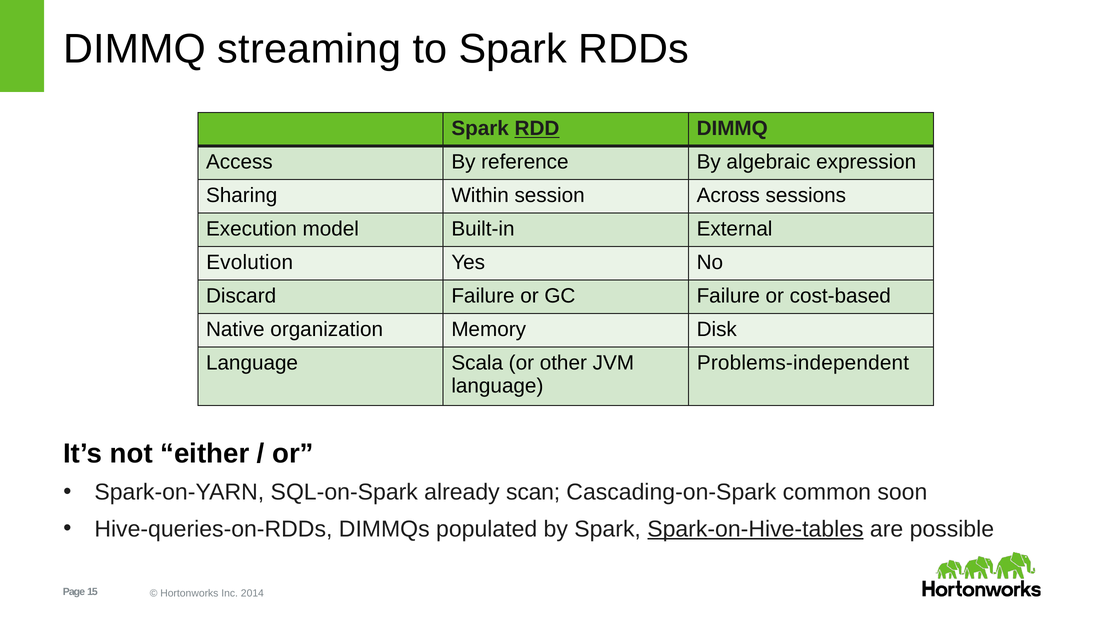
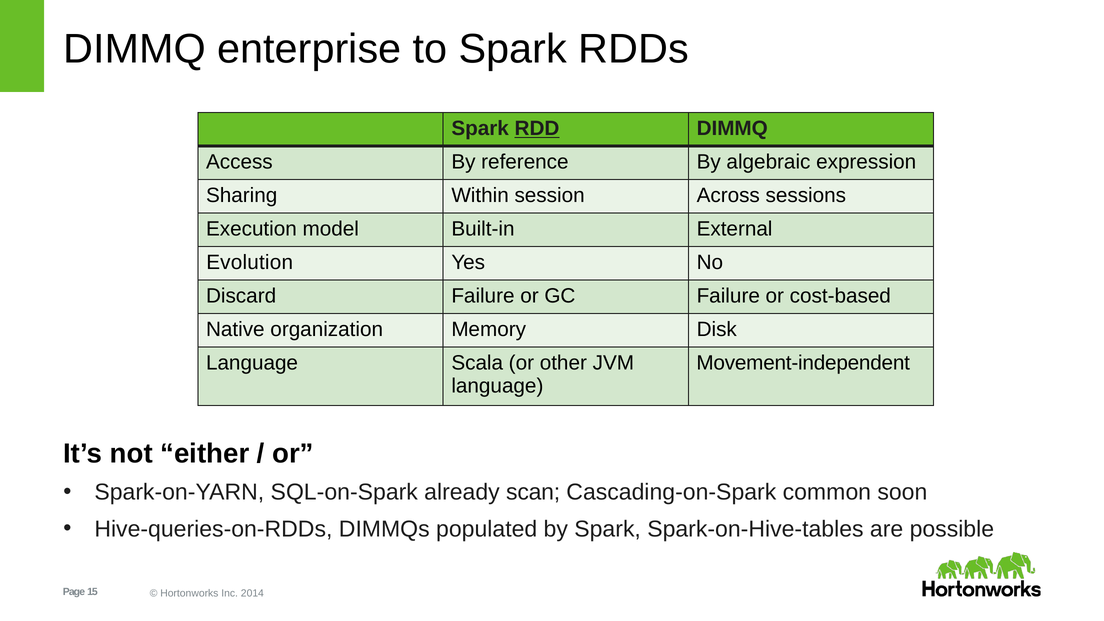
streaming: streaming -> enterprise (309, 49)
Problems-independent: Problems-independent -> Movement-independent (803, 363)
Spark-on-Hive-tables underline: present -> none (755, 529)
